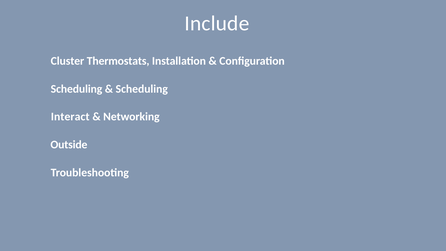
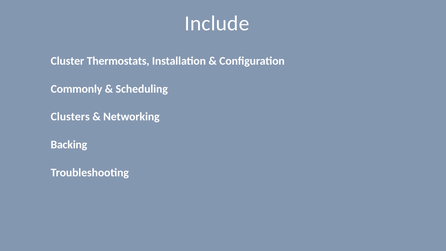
Scheduling: Scheduling -> Commonly (76, 89)
Interact: Interact -> Clusters (70, 117)
Outside: Outside -> Backing (69, 145)
